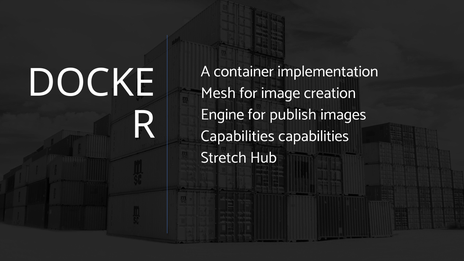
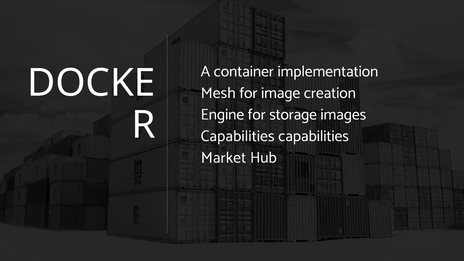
publish: publish -> storage (293, 114)
Stretch: Stretch -> Market (223, 157)
